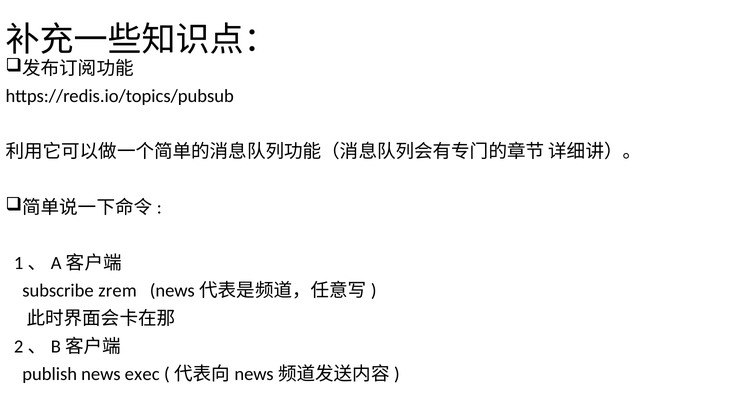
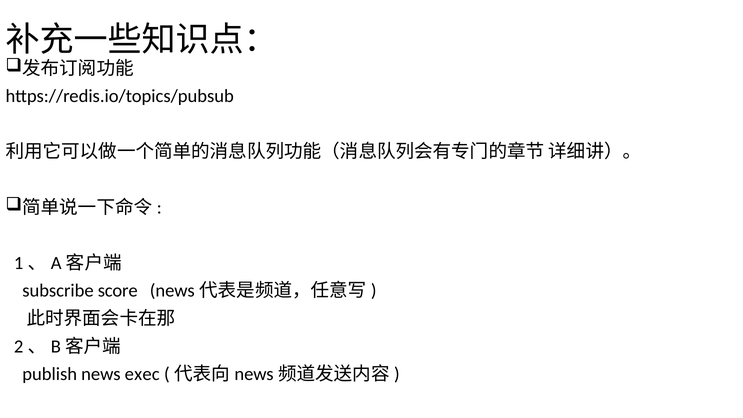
zrem: zrem -> score (118, 291)
